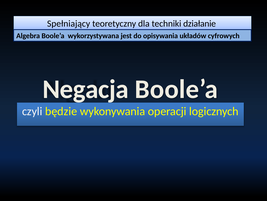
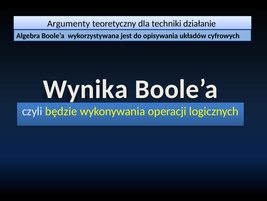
Spełniający: Spełniający -> Argumenty (69, 24)
Negacja: Negacja -> Wynika (85, 89)
